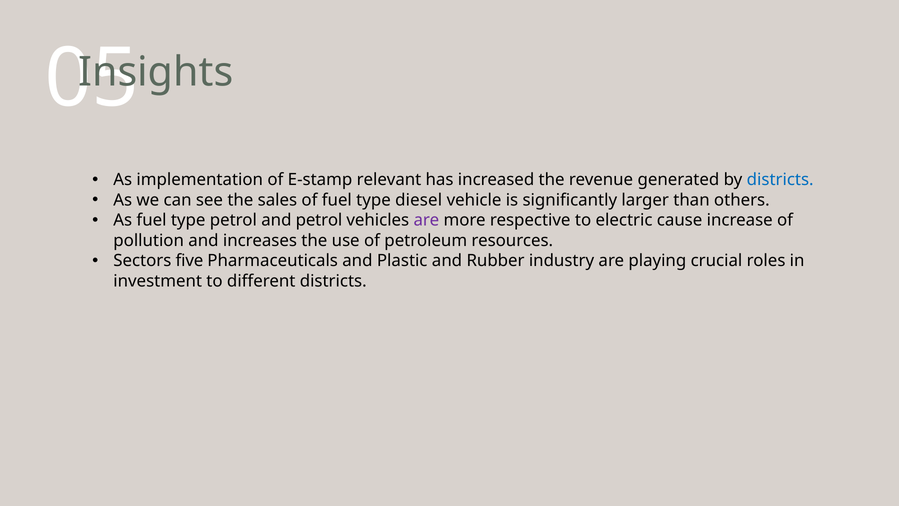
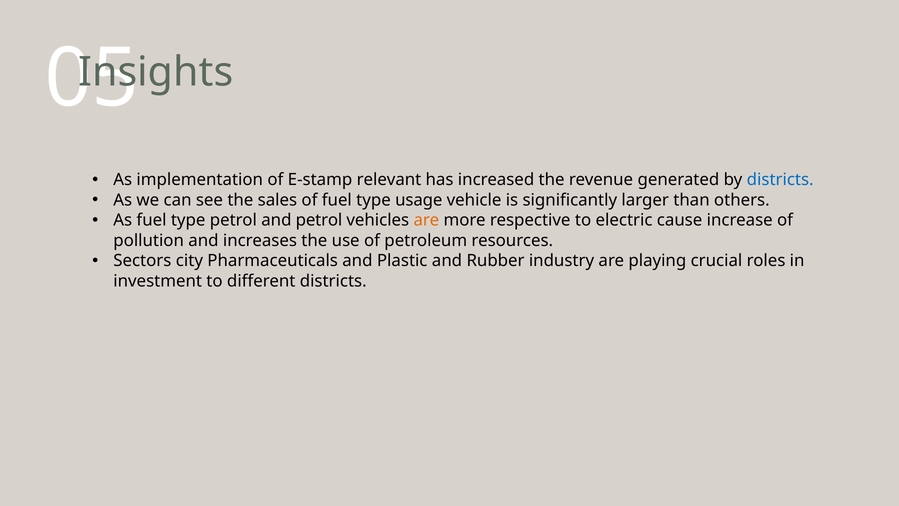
diesel: diesel -> usage (419, 200)
are colour: purple -> orange (426, 220)
five: five -> city (189, 261)
